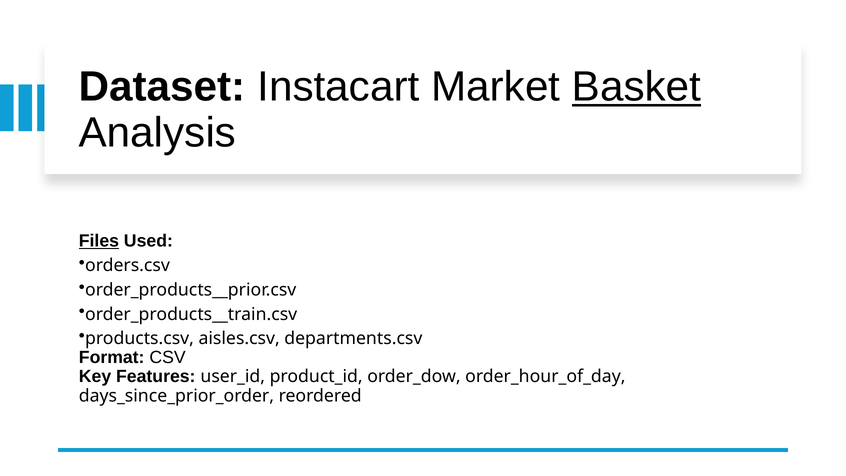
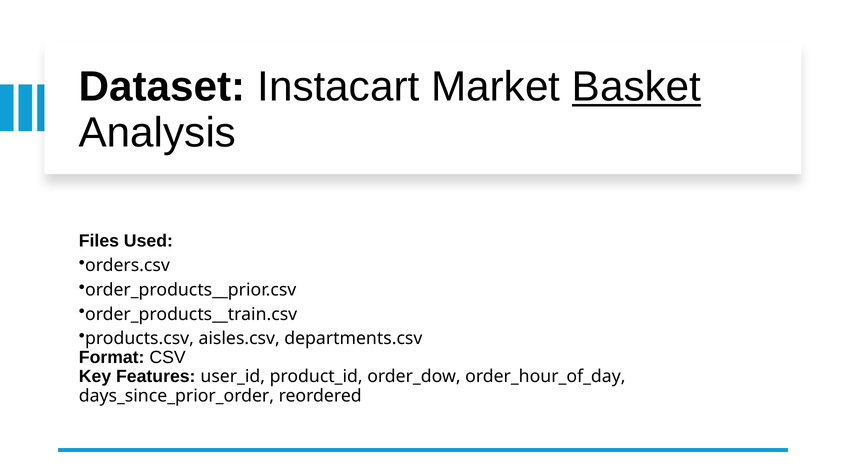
Files underline: present -> none (99, 241)
